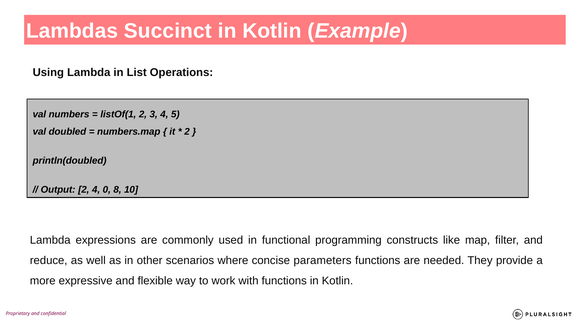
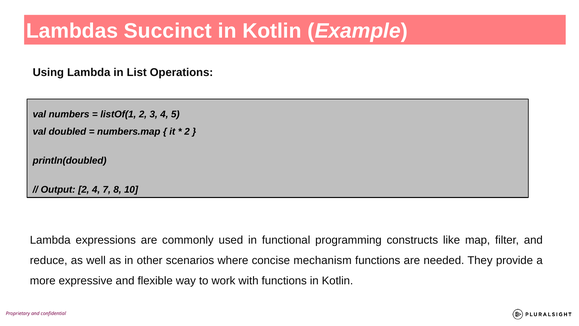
0: 0 -> 7 (107, 189)
parameters: parameters -> mechanism (323, 260)
